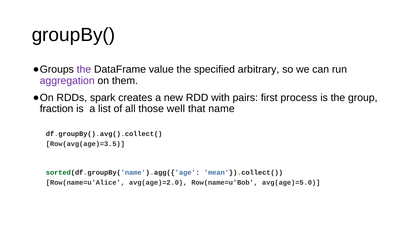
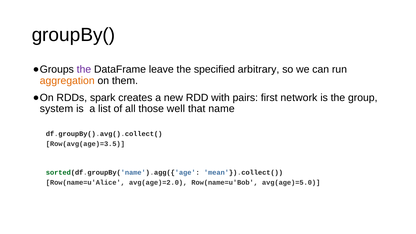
value: value -> leave (161, 69)
aggregation colour: purple -> orange (67, 81)
process: process -> network (299, 98)
fraction: fraction -> system (56, 109)
